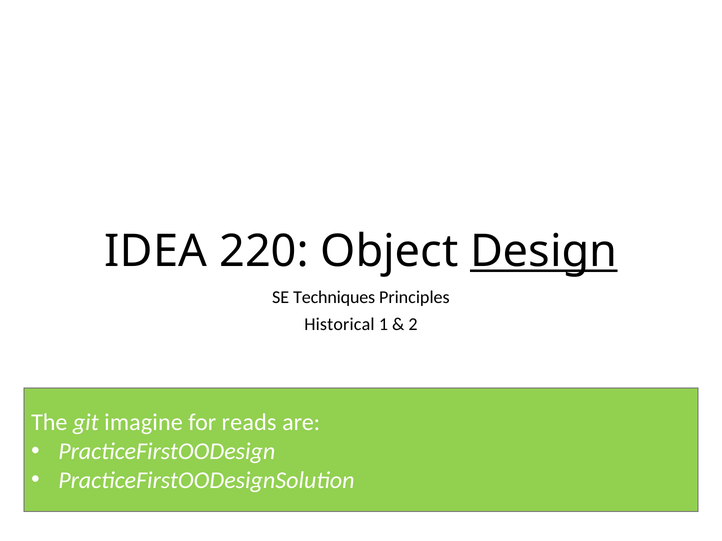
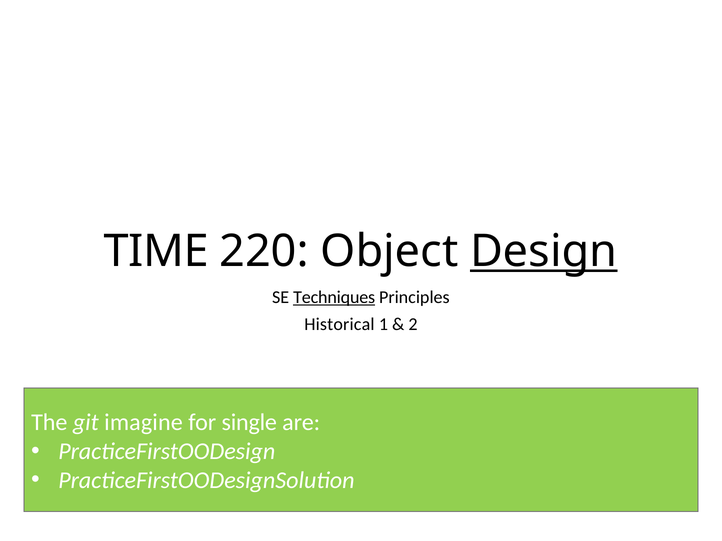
IDEA: IDEA -> TIME (156, 252)
Techniques underline: none -> present (334, 298)
reads: reads -> single (249, 423)
